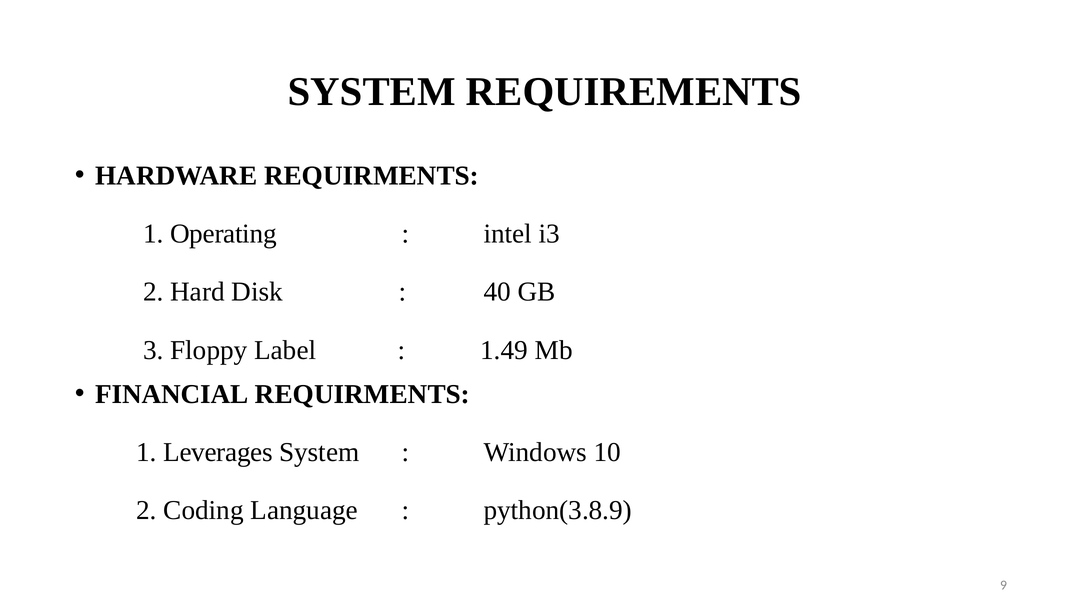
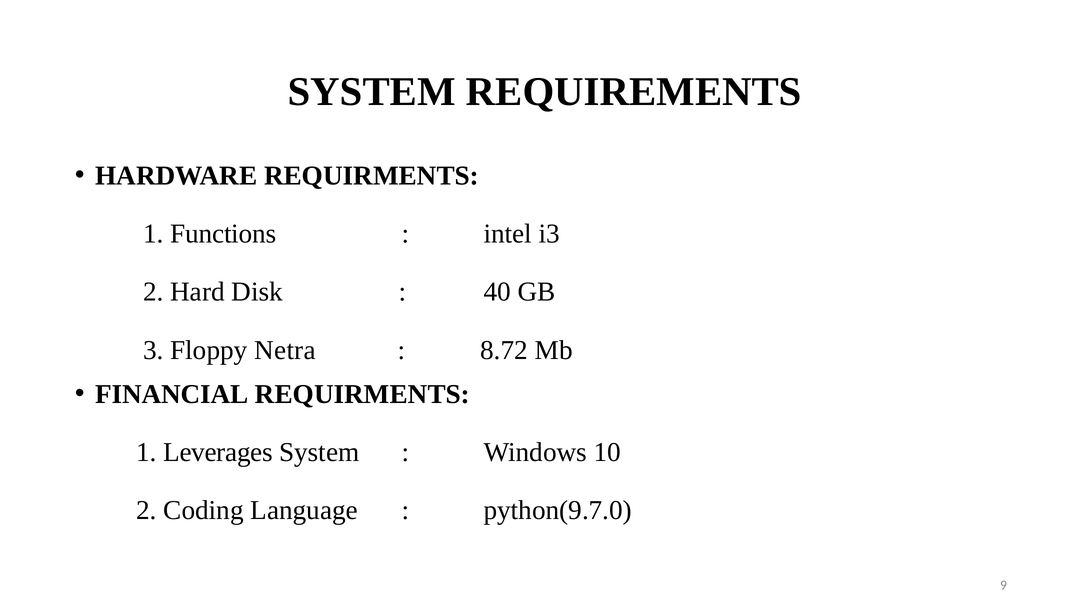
Operating: Operating -> Functions (223, 234)
Label: Label -> Netra (285, 350)
1.49: 1.49 -> 8.72 (504, 350)
python(3.8.9: python(3.8.9 -> python(9.7.0 (558, 510)
